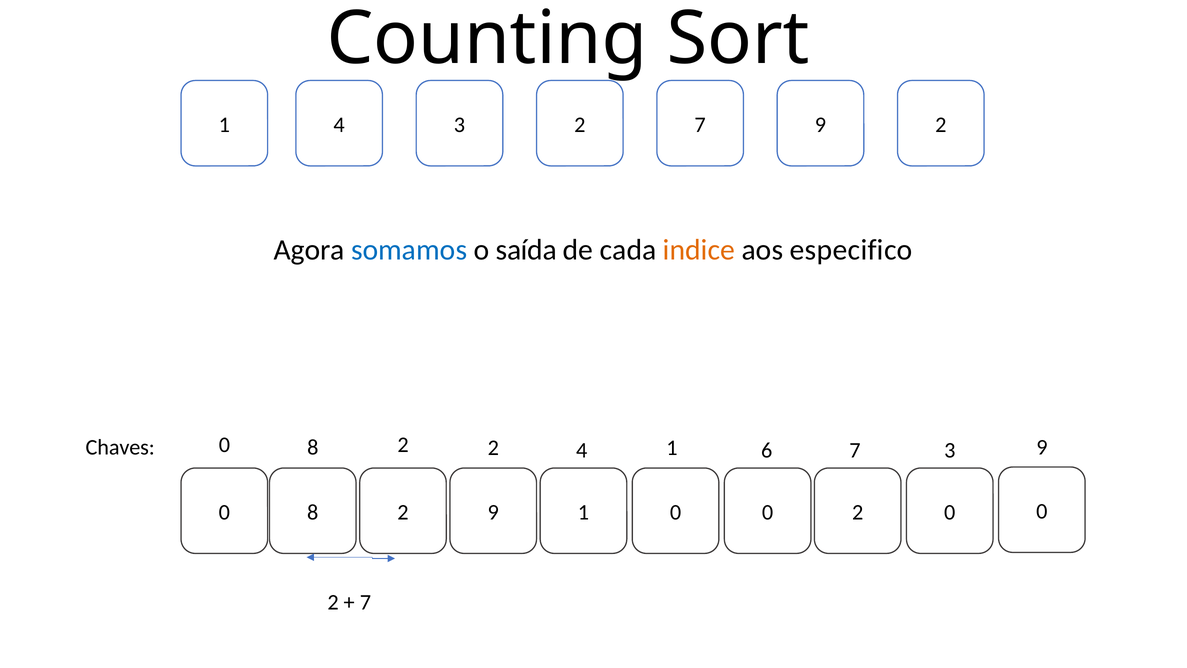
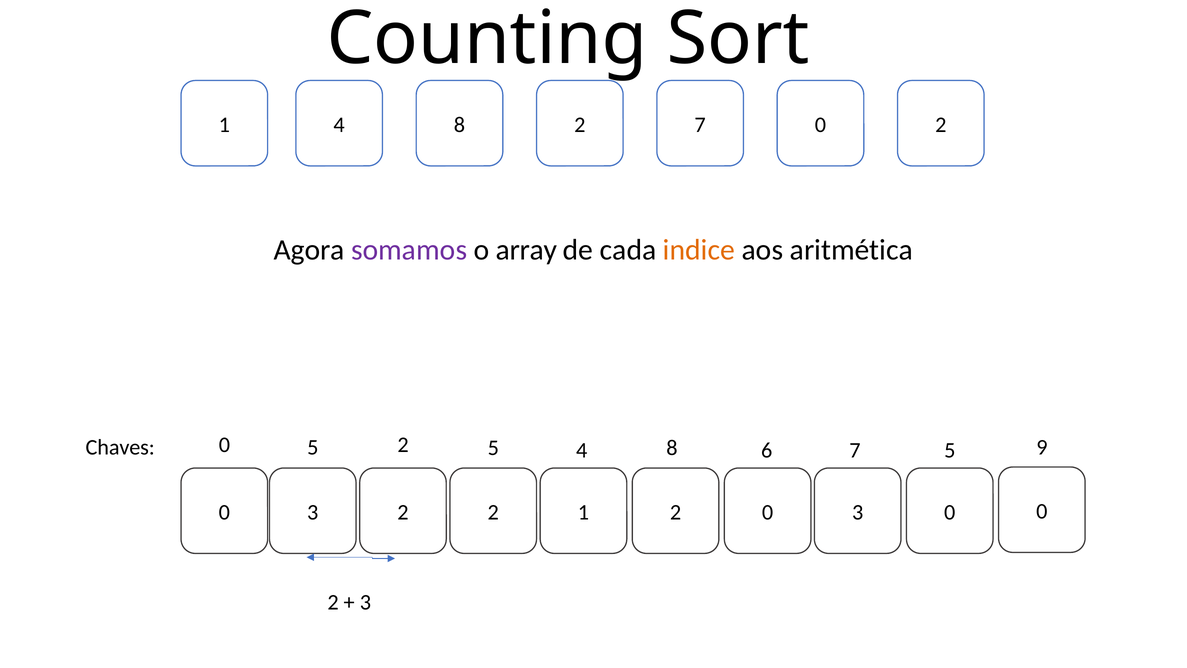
1 4 3: 3 -> 8 (459, 125)
7 9: 9 -> 0 (820, 125)
somamos colour: blue -> purple (409, 250)
saída: saída -> array (526, 250)
especifico: especifico -> aritmética (851, 250)
8: 8 -> 5 (313, 447)
2 2: 2 -> 5 (493, 448)
1: 1 -> 8 (672, 448)
7 3: 3 -> 5 (950, 450)
8: 8 -> 3 (313, 512)
2 9: 9 -> 2 (493, 512)
1 0: 0 -> 2 (676, 512)
2: 2 -> 3 (858, 512)
7: 7 -> 3 (365, 602)
